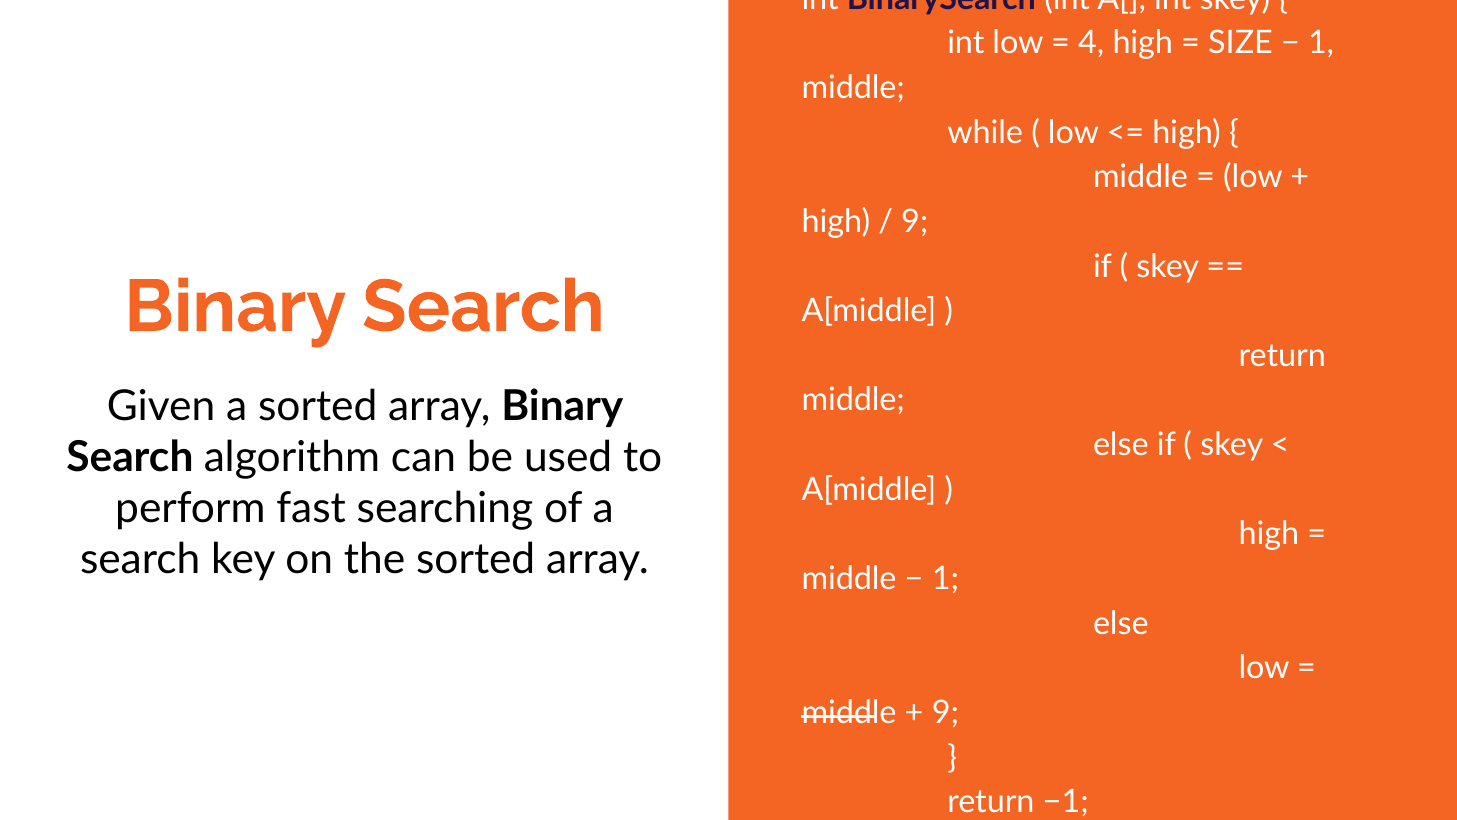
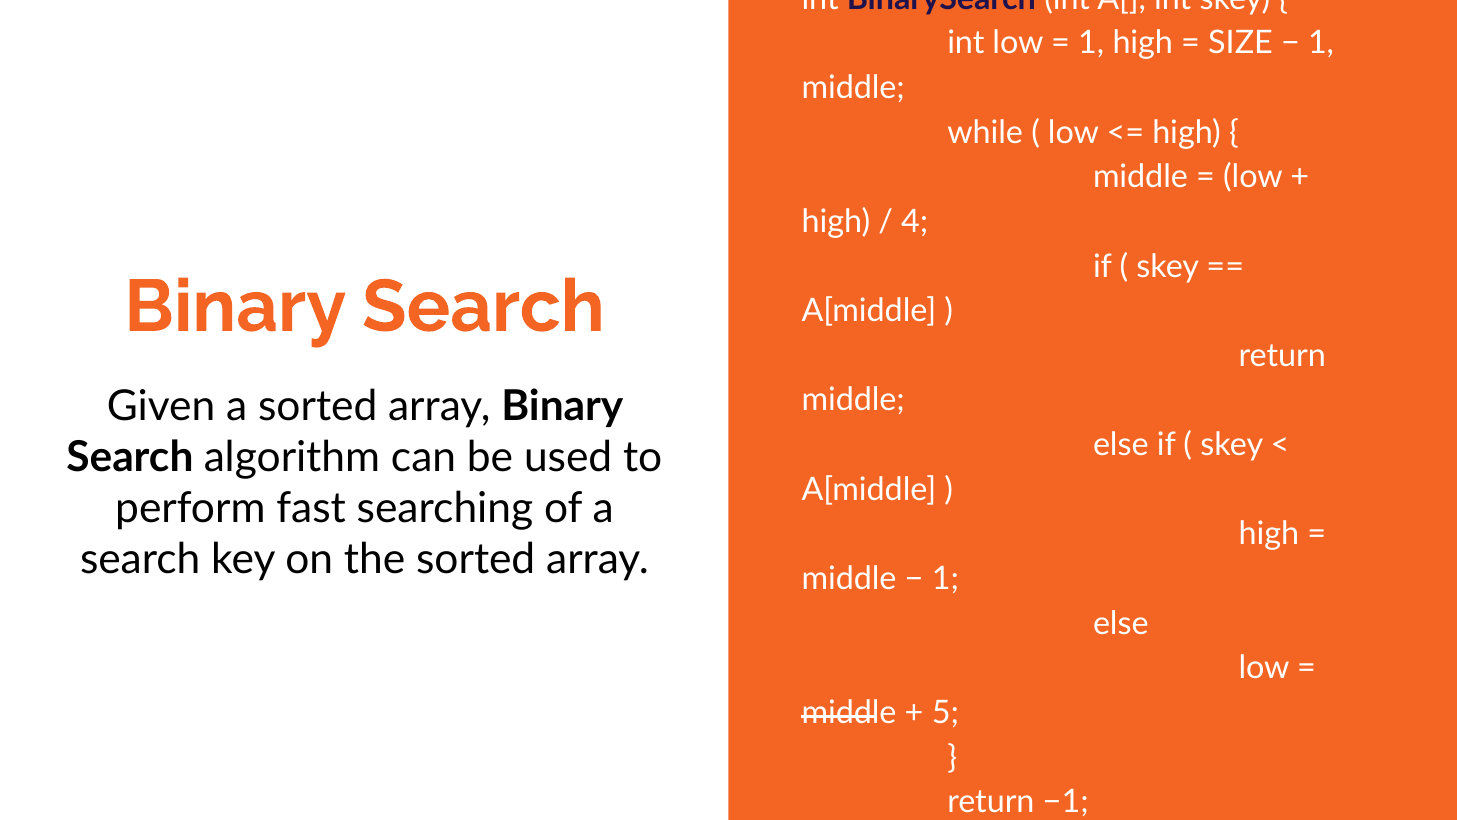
4: 4 -> 1 (1091, 43)
9: 9 -> 4 (915, 222)
9: 9 -> 5 (945, 712)
